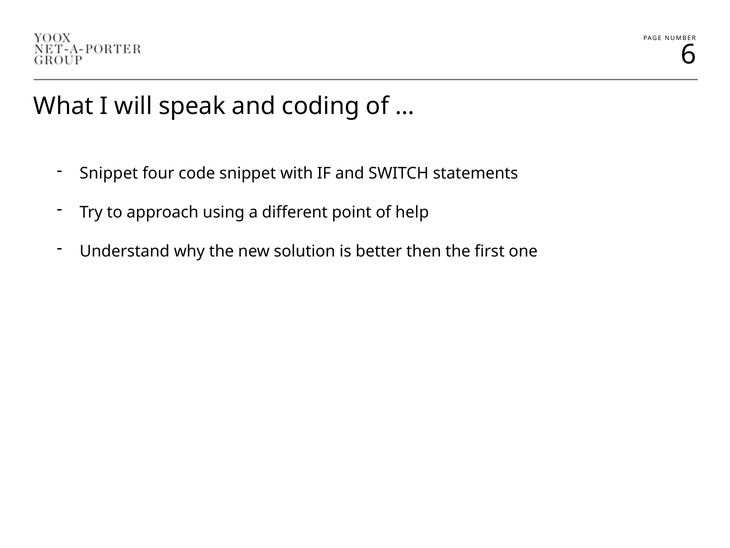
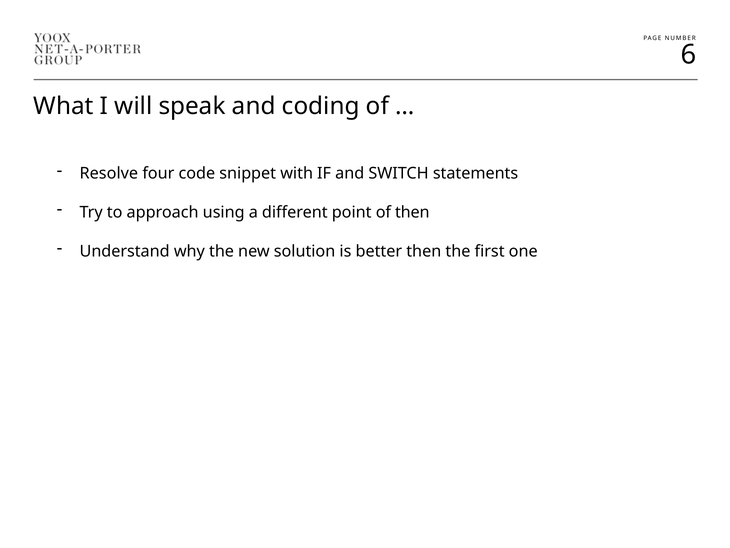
Snippet: Snippet -> Resolve (109, 173)
of help: help -> then (412, 212)
